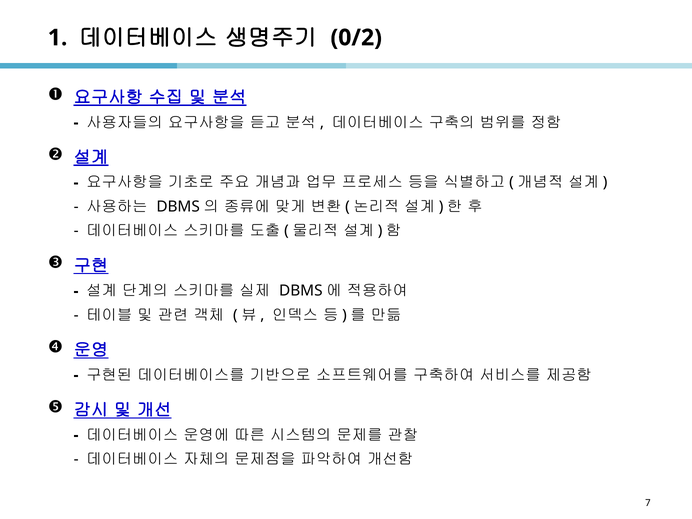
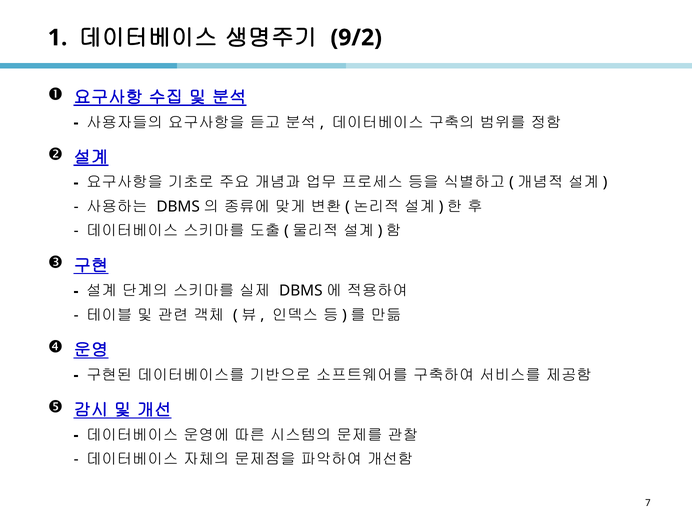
0/2: 0/2 -> 9/2 (356, 38)
